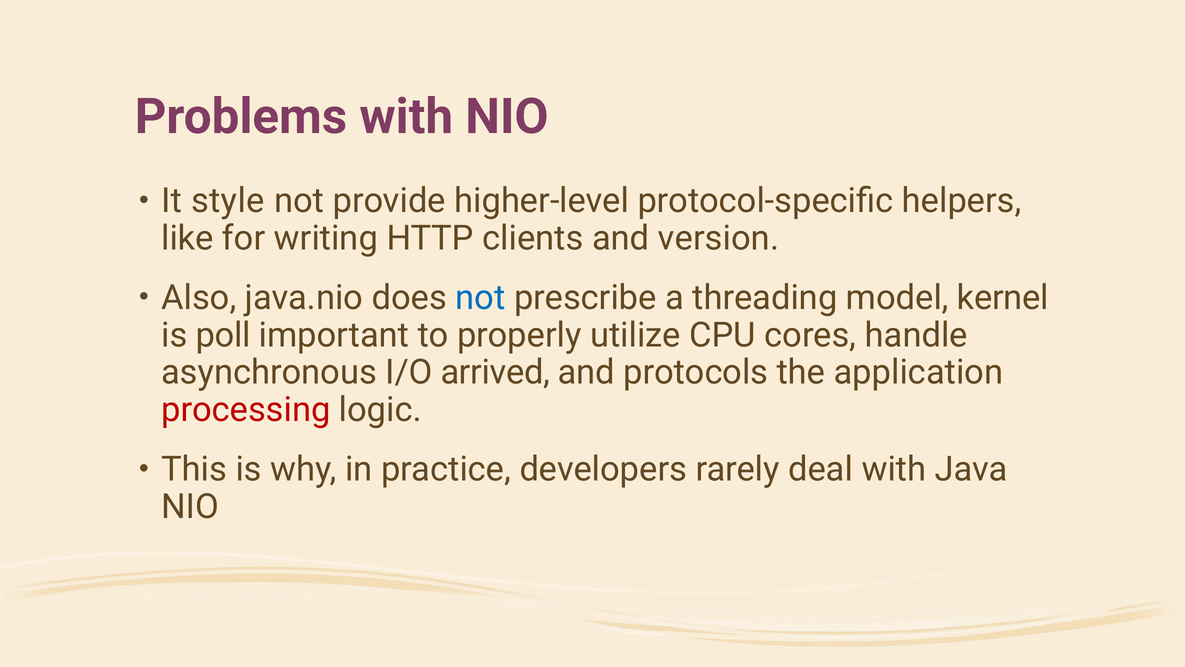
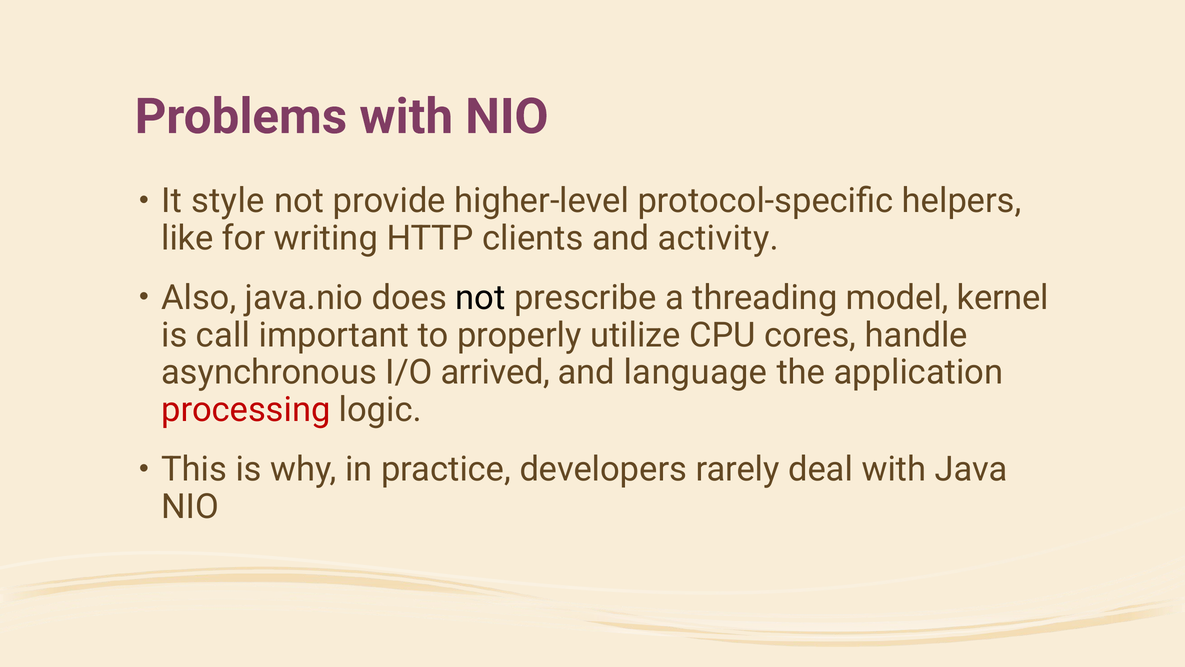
version: version -> activity (718, 238)
not colour: blue -> black (480, 298)
poll: poll -> call (223, 335)
protocols: protocols -> language (696, 372)
